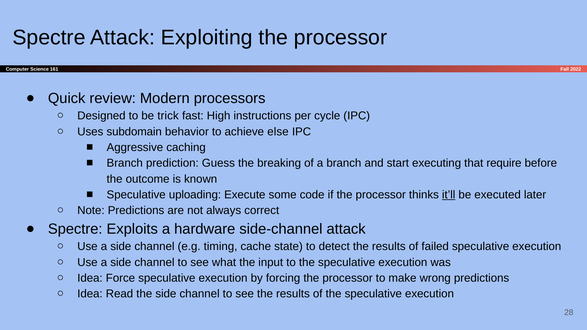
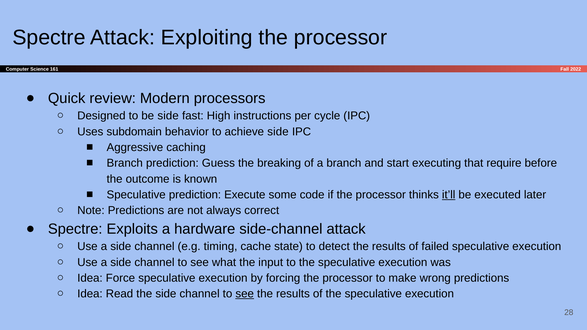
be trick: trick -> side (168, 116)
achieve else: else -> side (278, 132)
Speculative uploading: uploading -> prediction (195, 195)
see underline: none -> present (245, 294)
